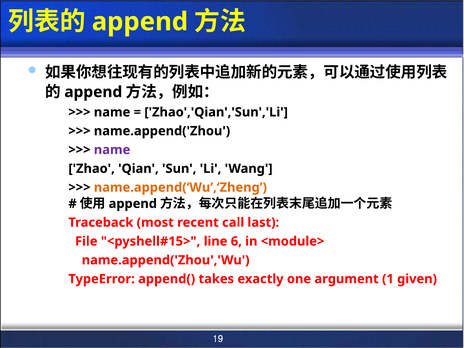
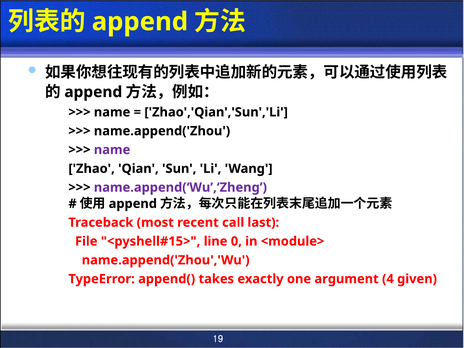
name.append(‘Wu’,‘Zheng colour: orange -> purple (180, 187)
6: 6 -> 0 (236, 241)
1: 1 -> 4 (388, 279)
